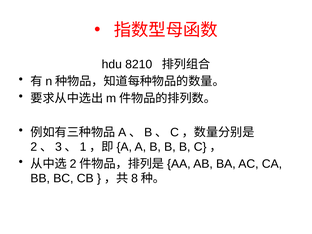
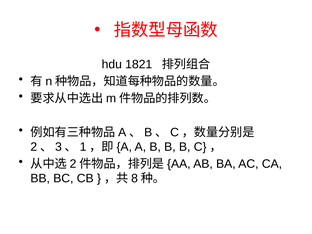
8210: 8210 -> 1821 (139, 64)
